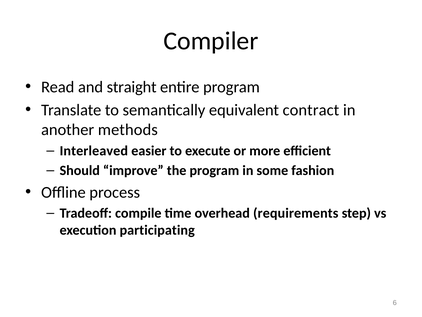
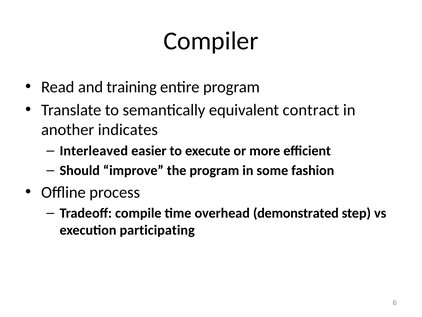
straight: straight -> training (132, 87)
methods: methods -> indicates (128, 130)
requirements: requirements -> demonstrated (296, 213)
